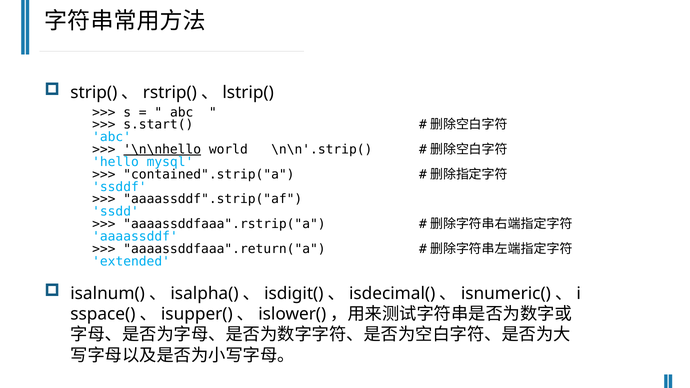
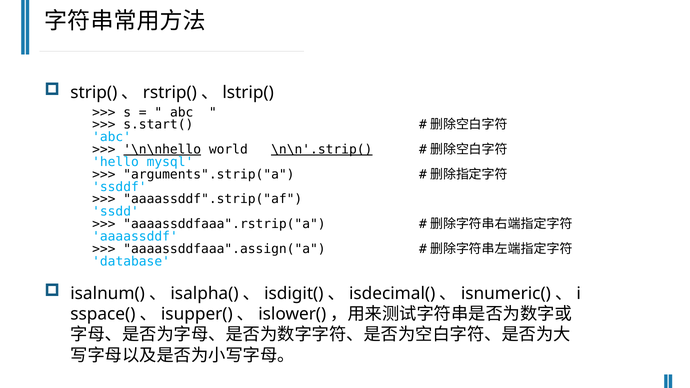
\n\n'.strip( underline: none -> present (322, 150)
contained".strip("a: contained".strip("a -> arguments".strip("a (209, 174)
aaaassddfaaa".return("a: aaaassddfaaa".return("a -> aaaassddfaaa".assign("a (224, 249)
extended: extended -> database (131, 261)
